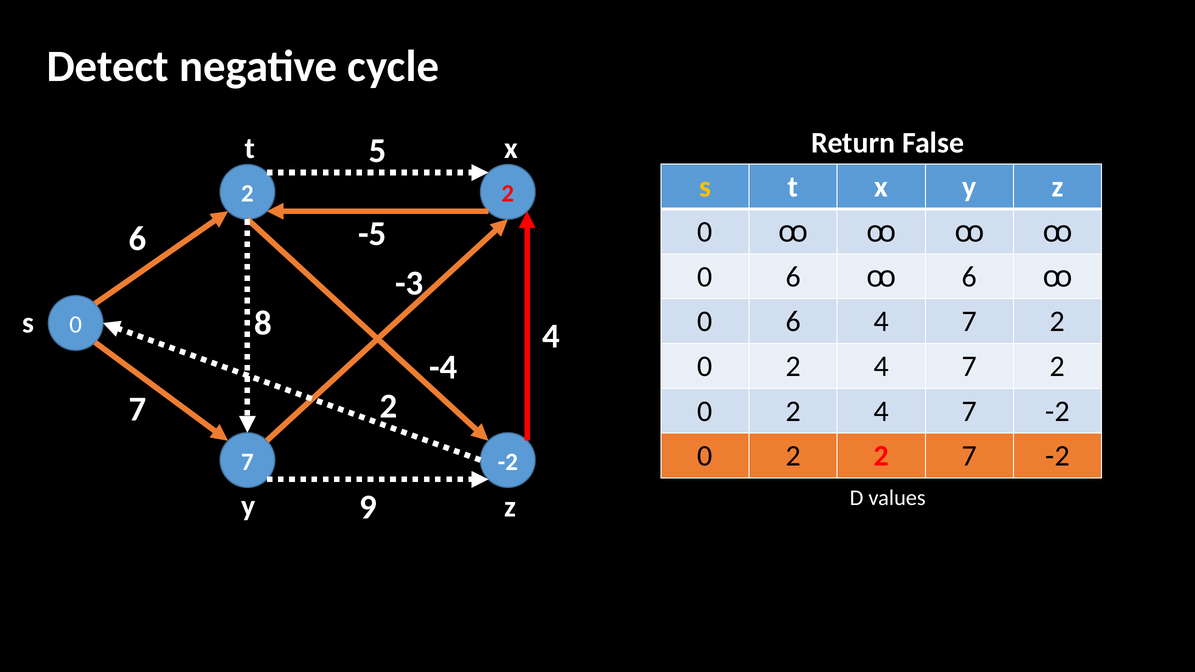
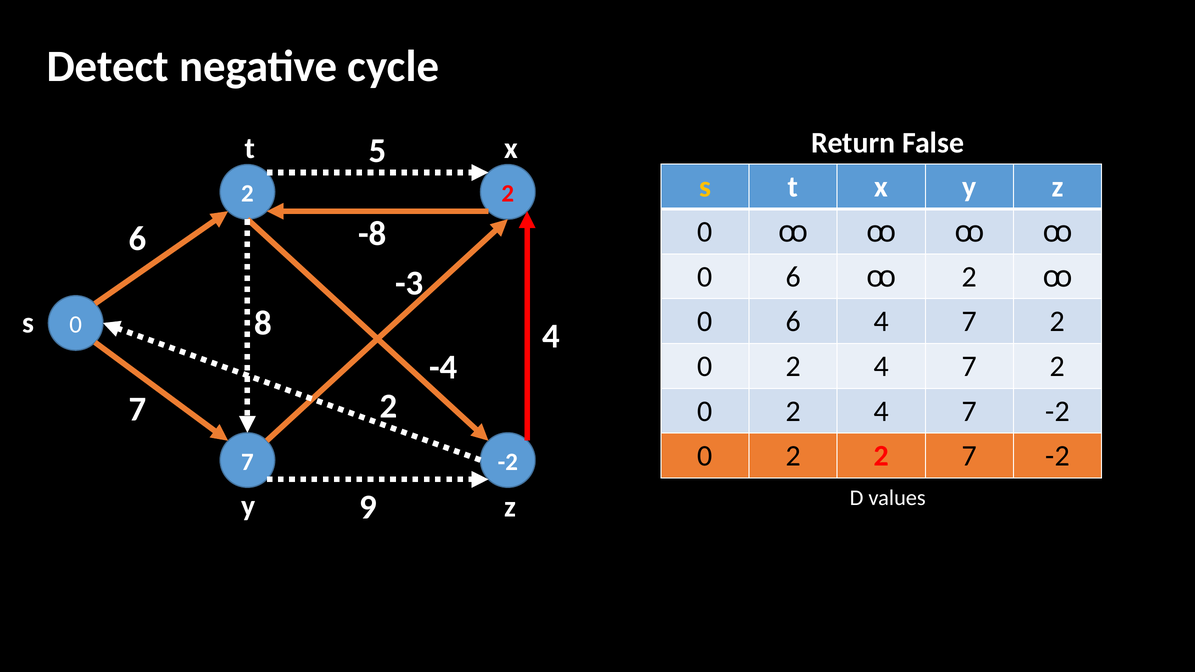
-5: -5 -> -8 (372, 234)
ꝏ 6: 6 -> 2 (969, 277)
